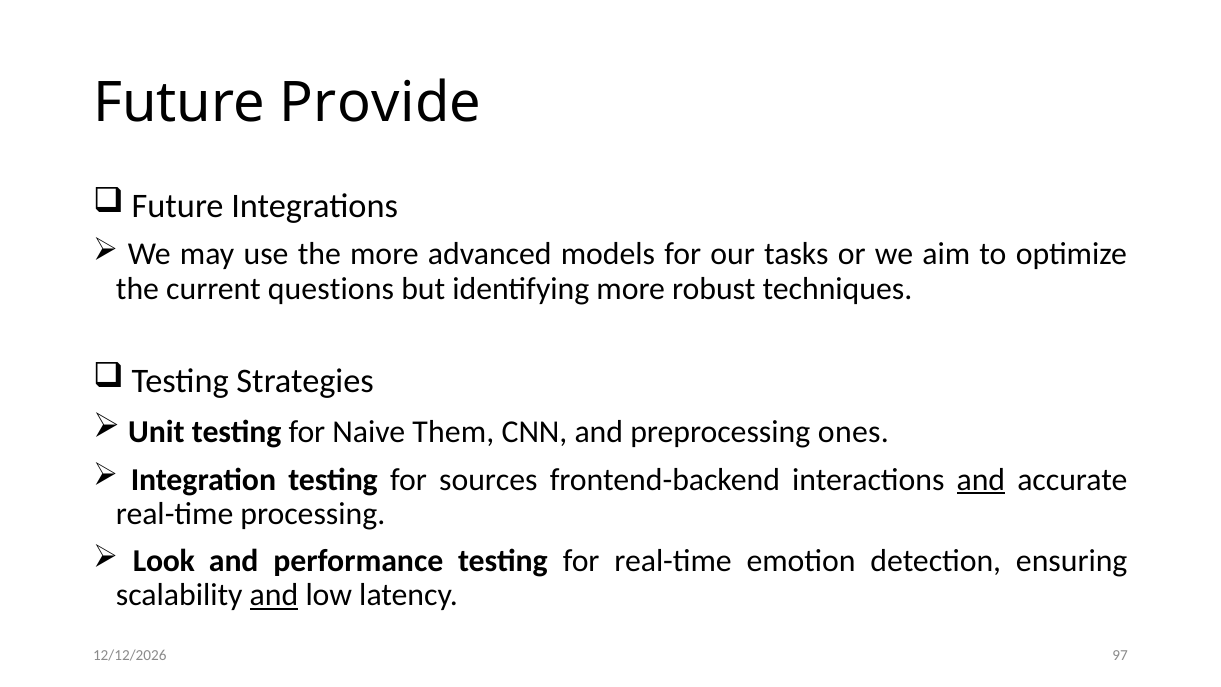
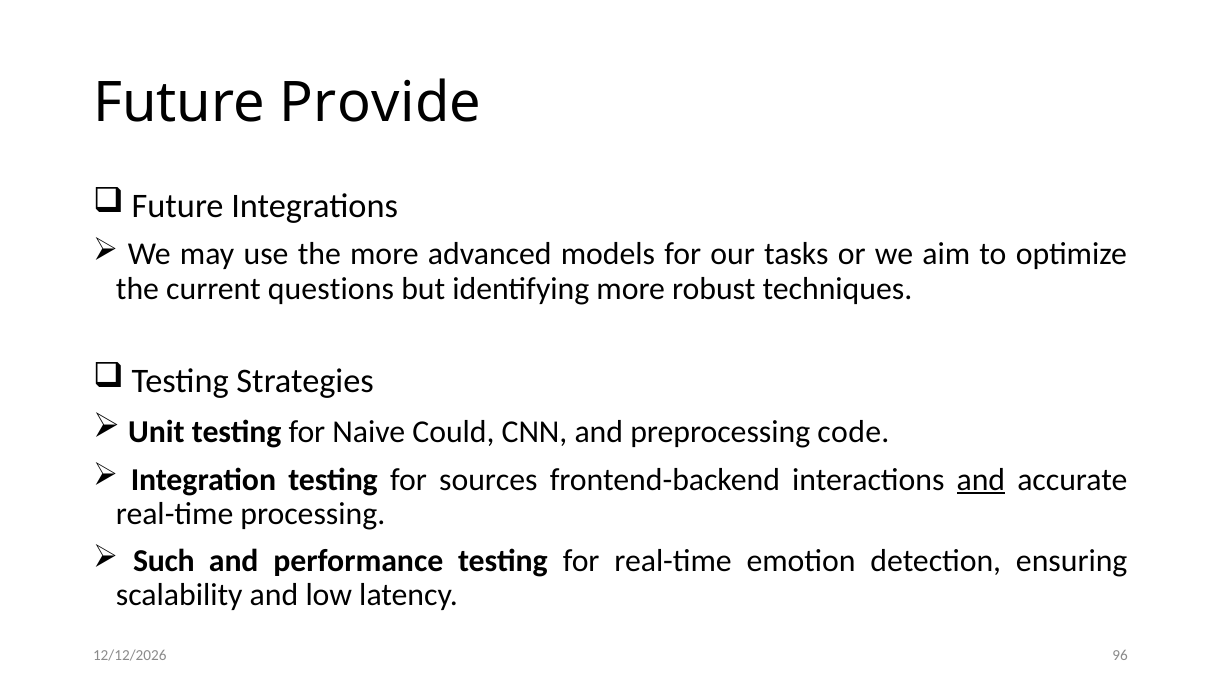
Them: Them -> Could (453, 432)
ones: ones -> code (853, 432)
Look: Look -> Such (164, 561)
and underline: present -> none (274, 595)
97: 97 -> 96 (1120, 656)
